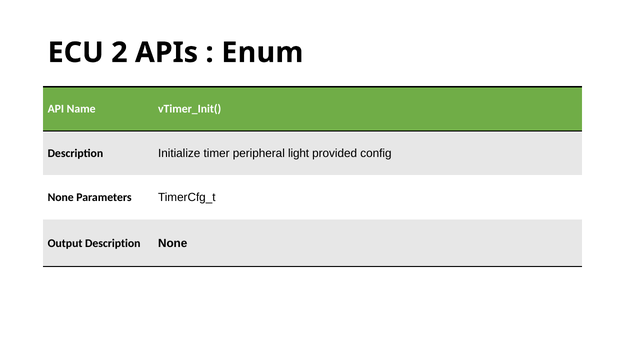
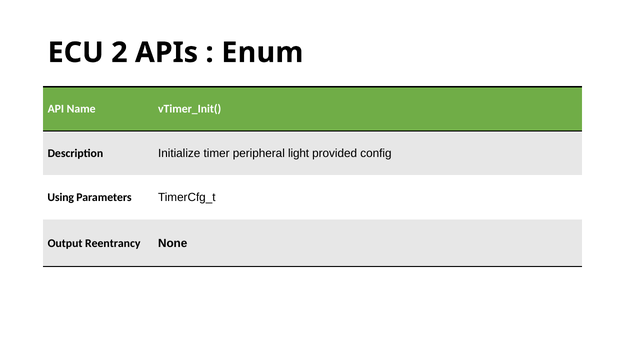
None: None -> Using (61, 197)
Output Description: Description -> Reentrancy (113, 243)
